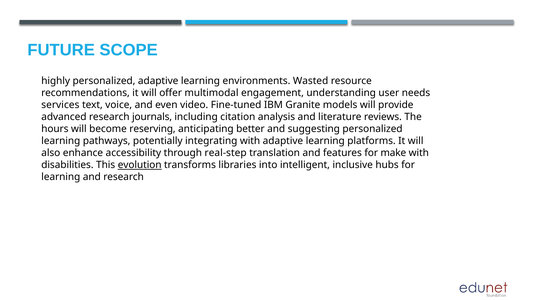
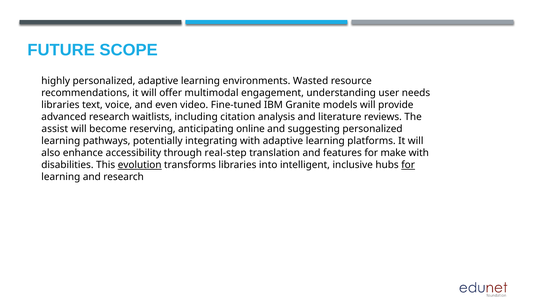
services: services -> libraries (60, 105)
journals: journals -> waitlists (152, 117)
hours: hours -> assist (55, 129)
better: better -> online (250, 129)
for underline: none -> present (408, 165)
